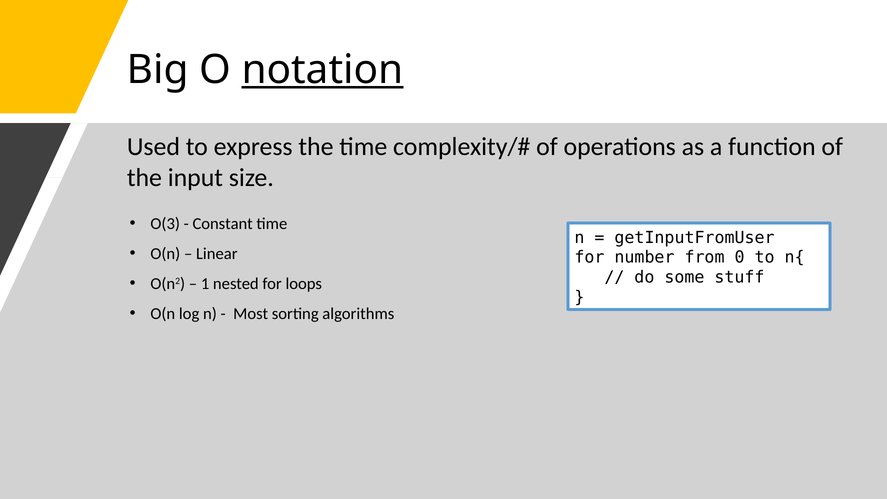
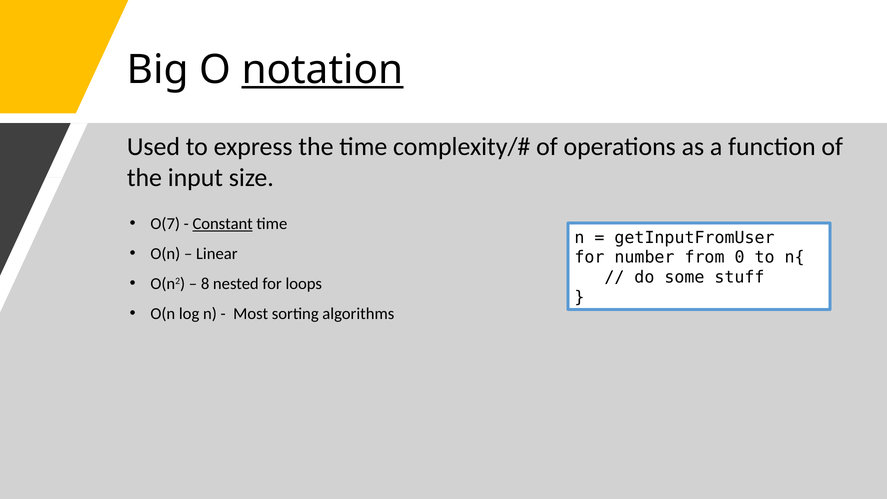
O(3: O(3 -> O(7 (165, 224)
Constant underline: none -> present (223, 224)
1: 1 -> 8 (205, 284)
